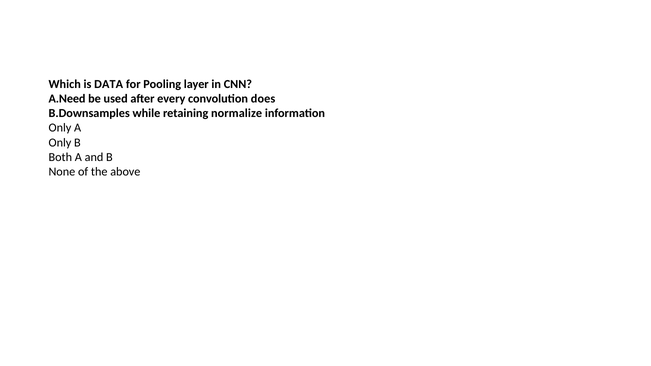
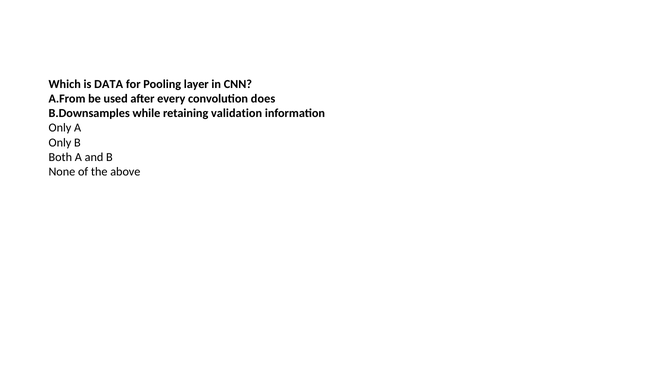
A.Need: A.Need -> A.From (67, 99)
normalize: normalize -> validation (237, 113)
